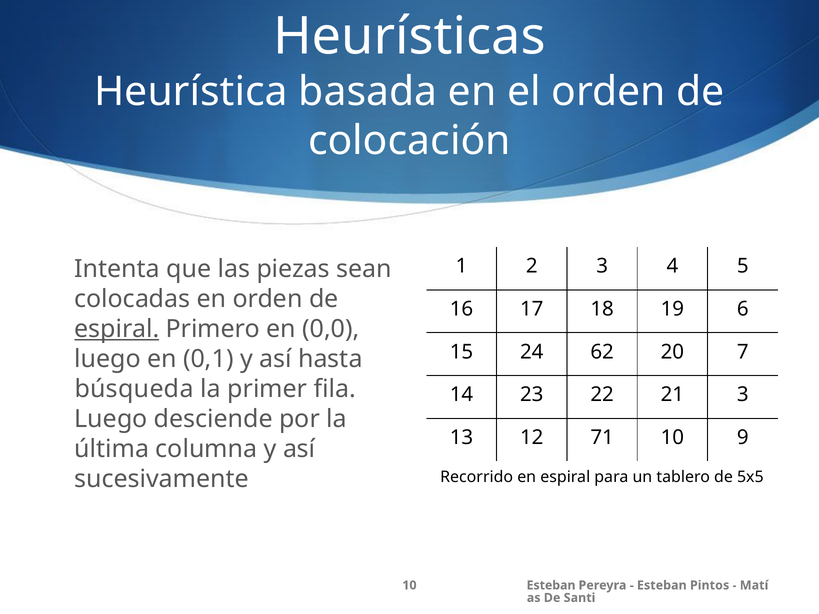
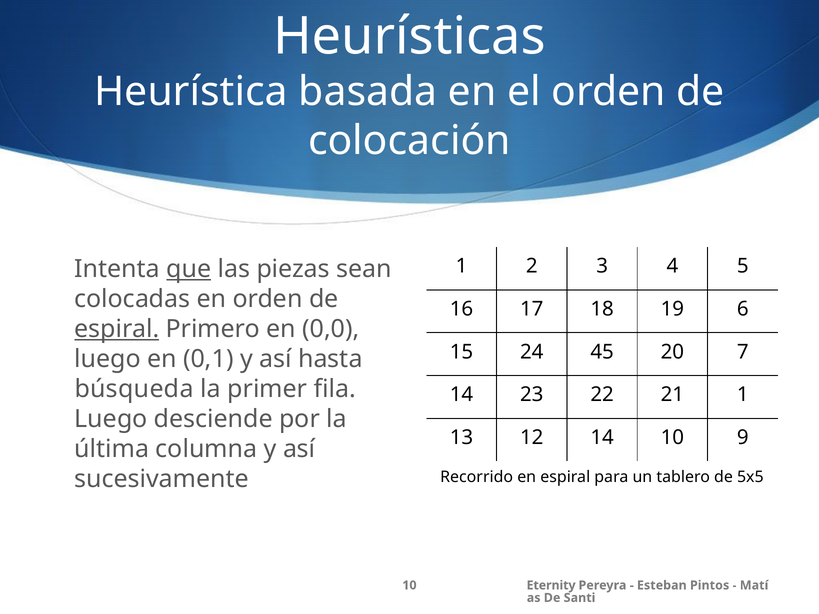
que underline: none -> present (189, 269)
62: 62 -> 45 (602, 352)
21 3: 3 -> 1 (743, 395)
12 71: 71 -> 14 (602, 438)
Esteban: Esteban -> Eternity (551, 586)
